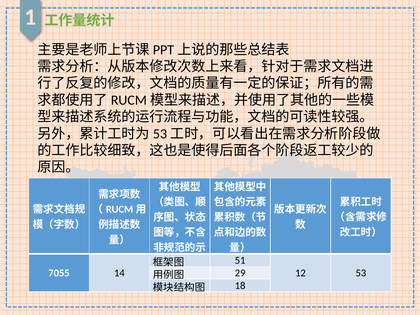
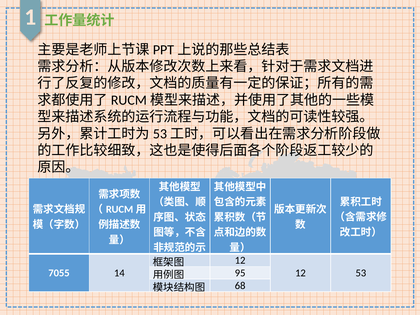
51: 51 -> 12 (240, 260)
29: 29 -> 95 (240, 273)
18: 18 -> 68 (240, 286)
